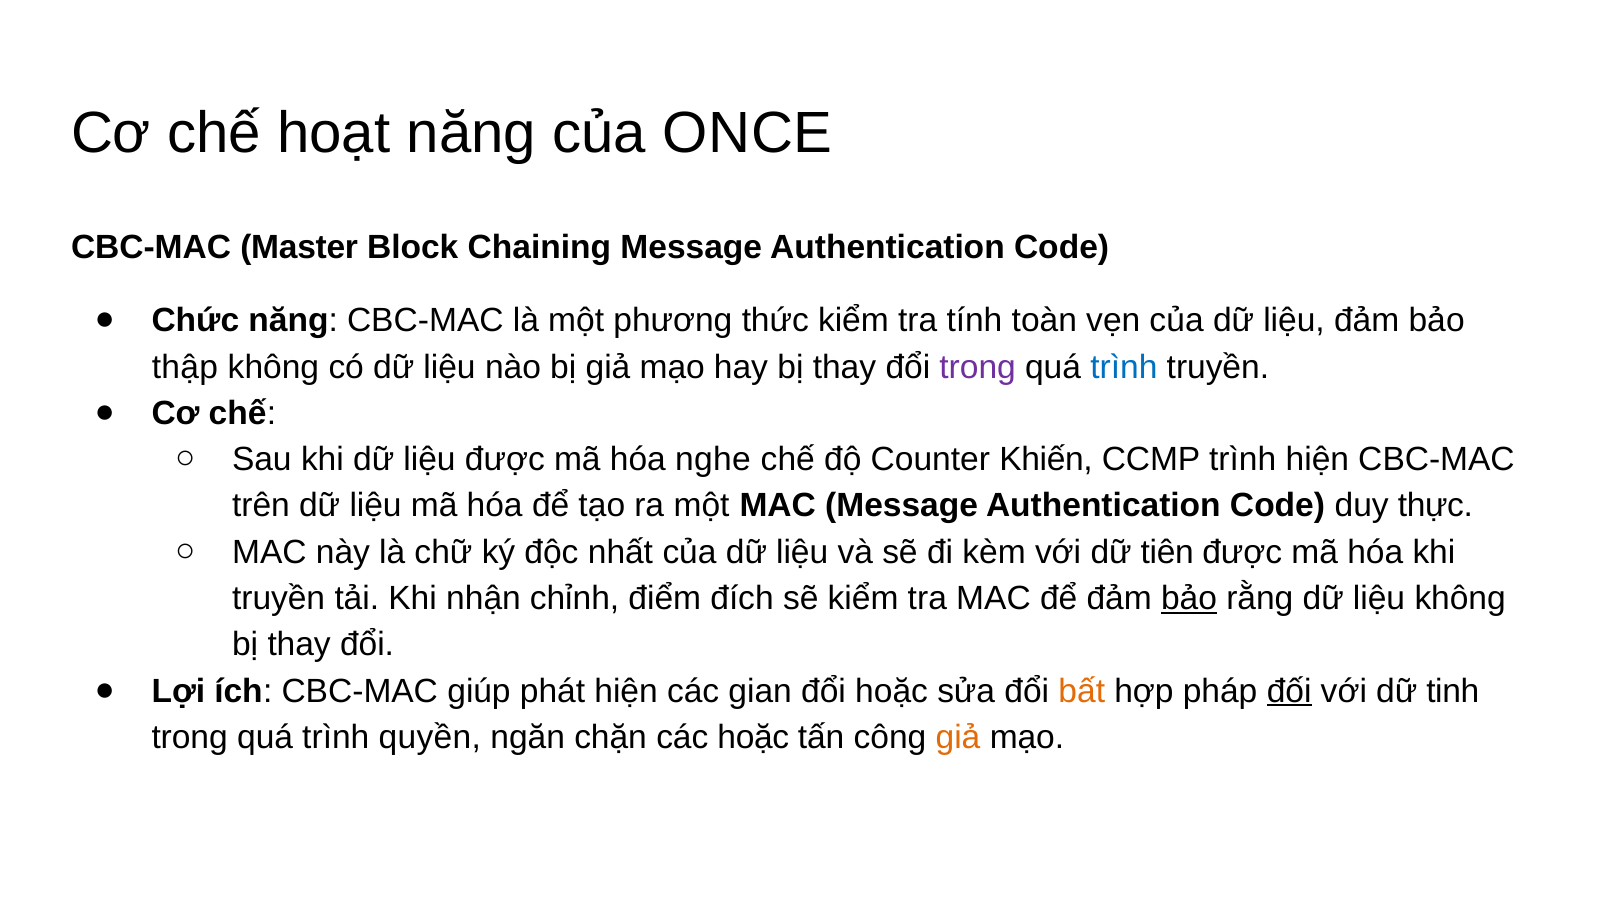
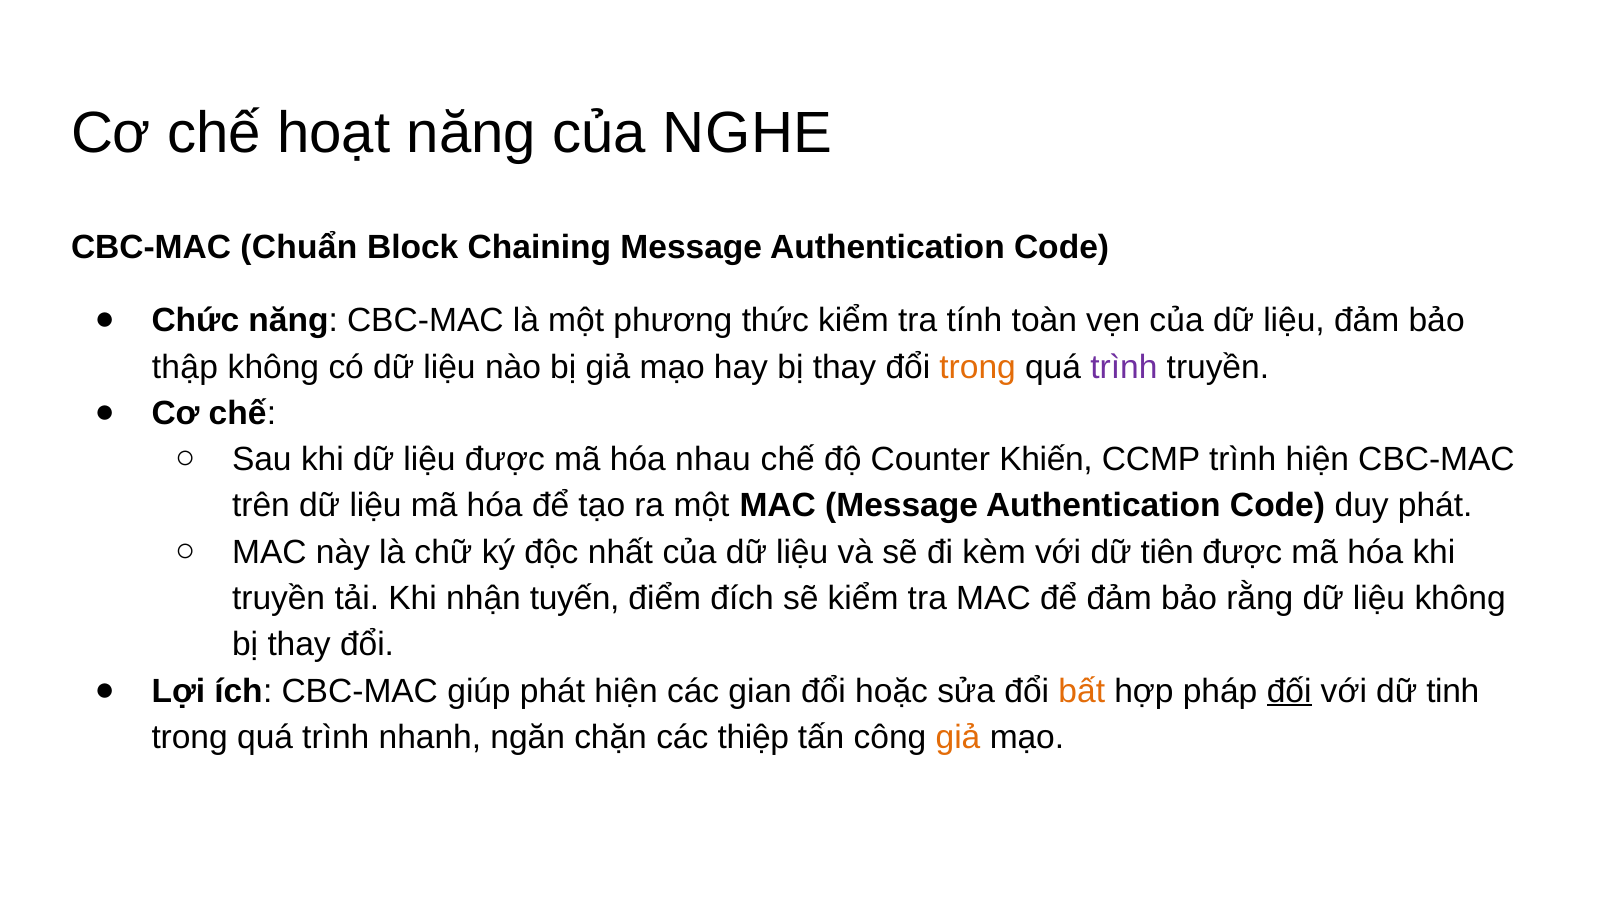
ONCE: ONCE -> NGHE (748, 133)
Master: Master -> Chuẩn (299, 248)
trong colour: purple -> orange (978, 367)
trình colour: blue -> purple (1124, 367)
nghe: nghe -> nhau (713, 460)
duy thực: thực -> phát (1435, 506)
chỉnh: chỉnh -> tuyến (575, 599)
bảo underline: present -> none (1189, 599)
quyền: quyền -> nhanh (430, 737)
các hoặc: hoặc -> thiệp (753, 737)
